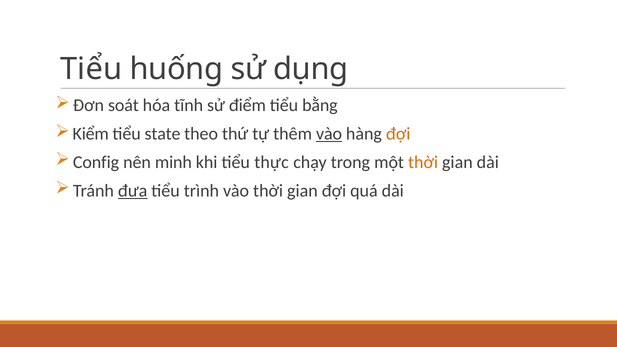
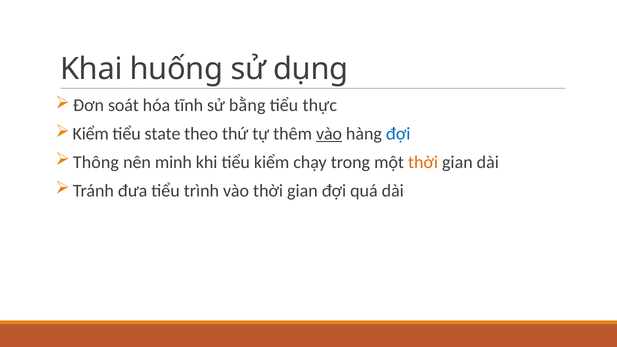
Tiểu: Tiểu -> Khai (91, 69)
điểm: điểm -> bằng (247, 105)
bằng: bằng -> thực (320, 105)
đợi colour: orange -> blue (398, 134)
Config: Config -> Thông (96, 162)
tiểu thực: thực -> kiểm (272, 162)
đưa underline: present -> none (133, 191)
